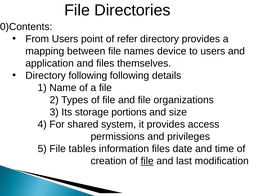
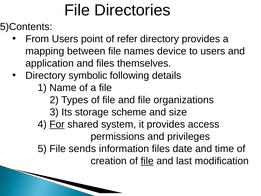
0)Contents: 0)Contents -> 5)Contents (26, 27)
Directory following: following -> symbolic (88, 75)
portions: portions -> scheme (129, 112)
For underline: none -> present (57, 124)
tables: tables -> sends (82, 148)
